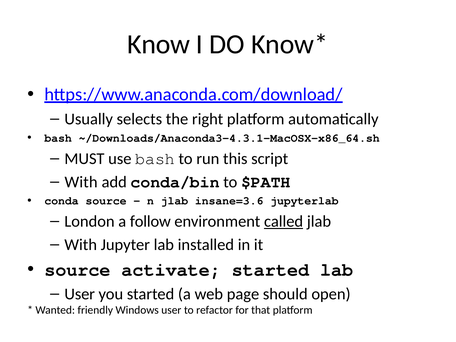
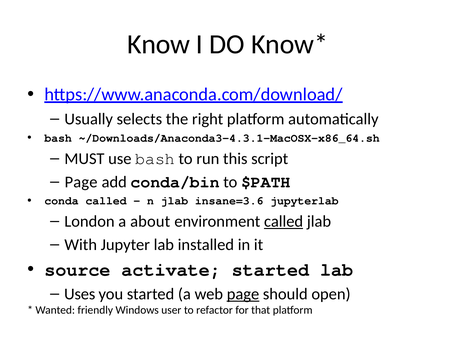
With: With -> Page (81, 182)
conda source: source -> called (106, 201)
follow: follow -> about (150, 221)
User: User -> Uses (80, 294)
page underline: none -> present (243, 294)
